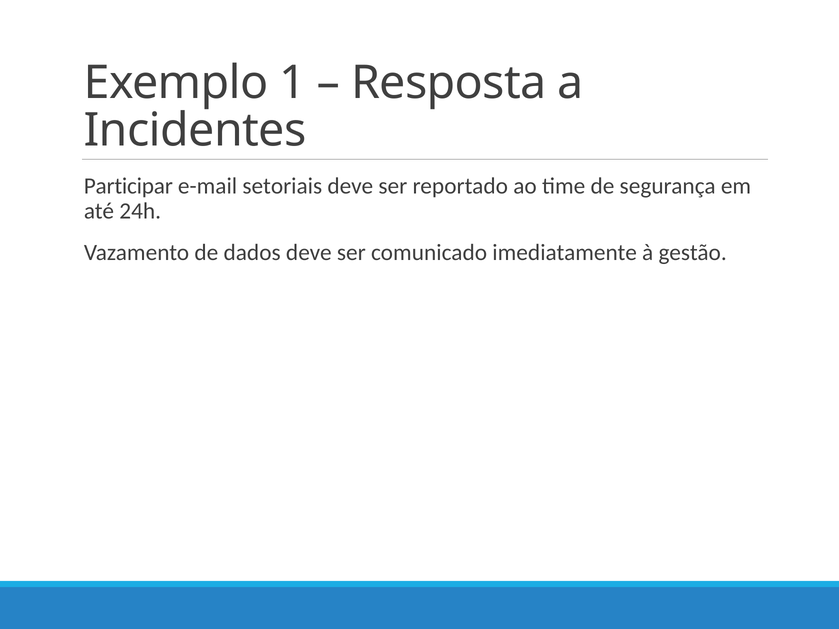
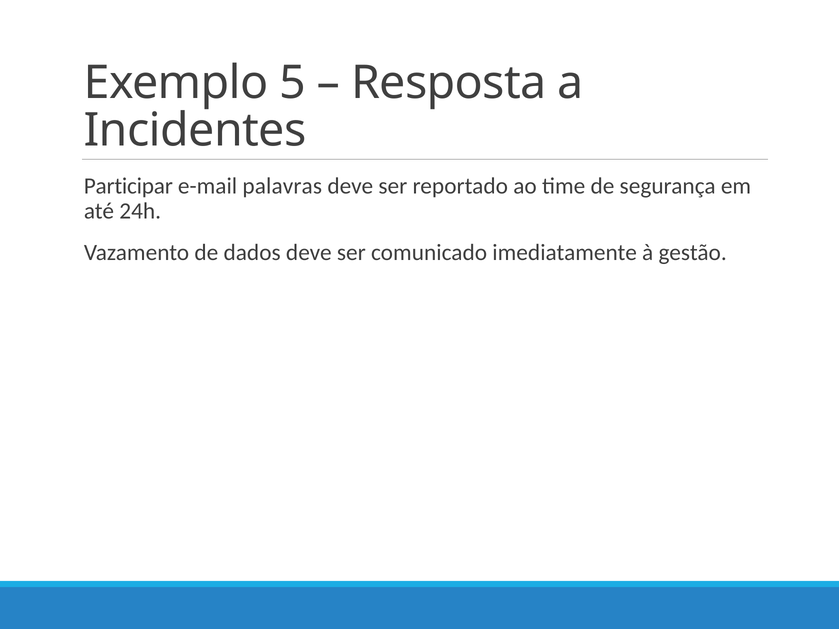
1: 1 -> 5 (293, 83)
setoriais: setoriais -> palavras (282, 186)
